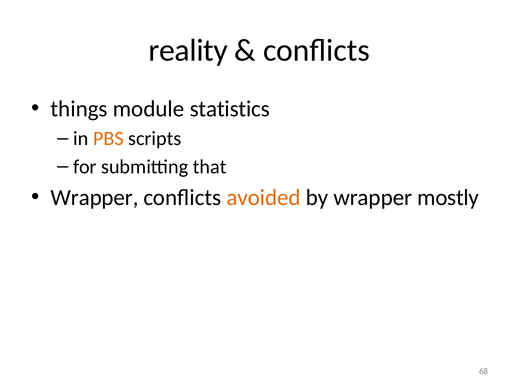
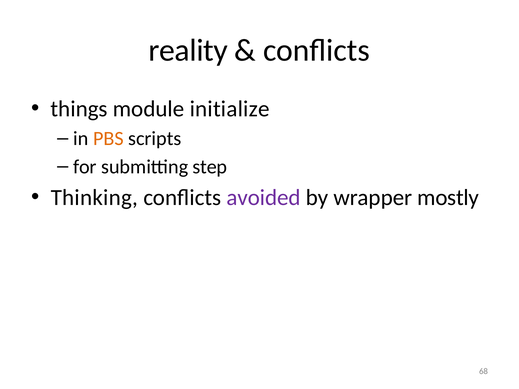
statistics: statistics -> initialize (230, 109)
that: that -> step (210, 167)
Wrapper: Wrapper -> Thinking (94, 198)
avoided colour: orange -> purple (263, 198)
